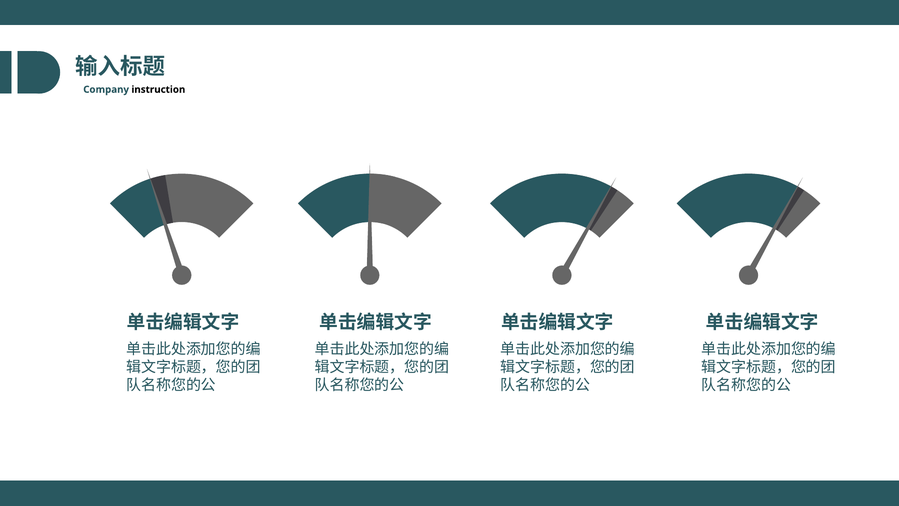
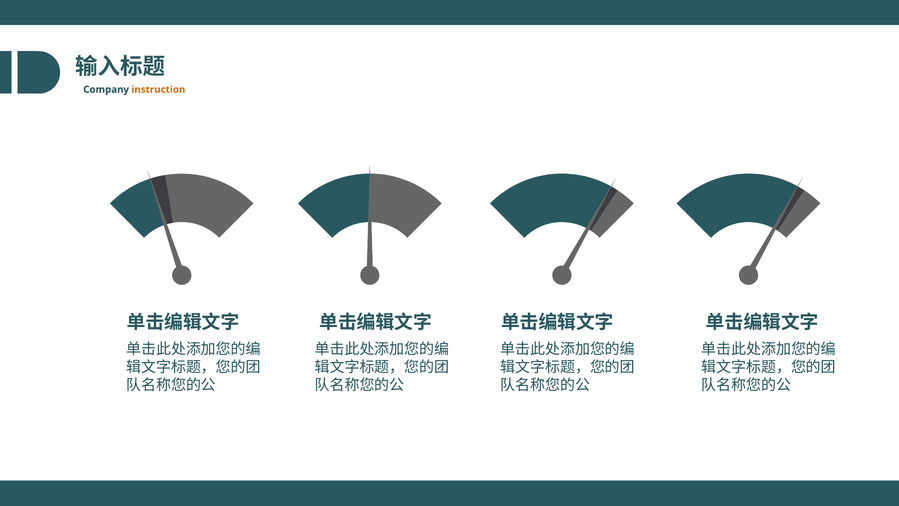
instruction colour: black -> orange (158, 89)
